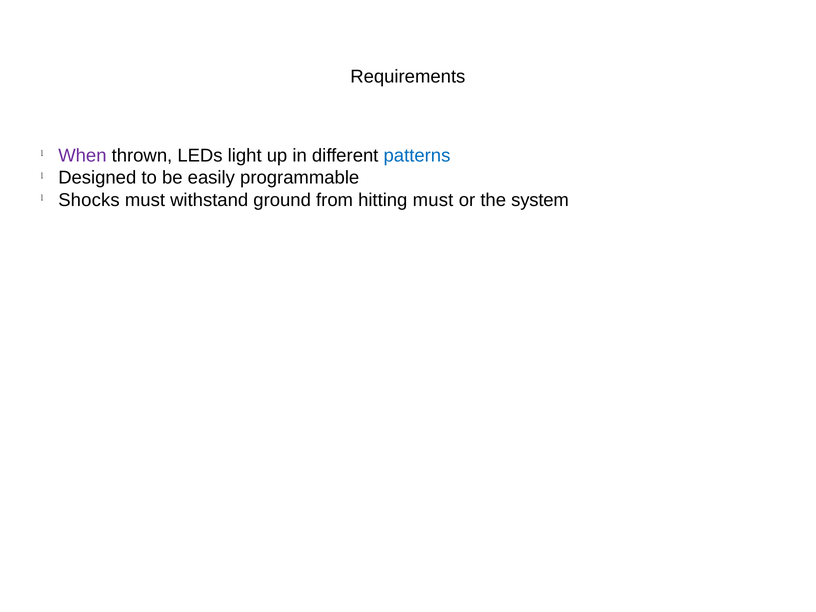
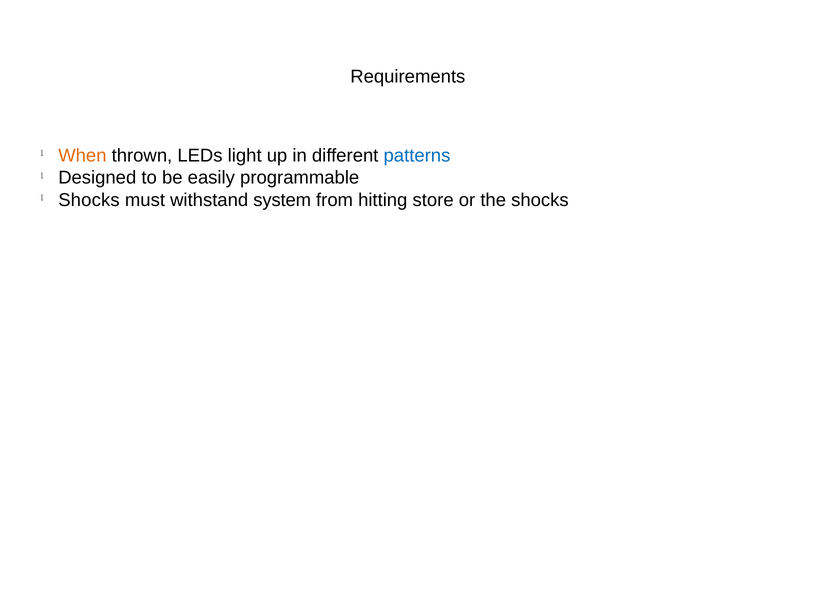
When colour: purple -> orange (82, 156)
ground: ground -> system (282, 200)
hitting must: must -> store (433, 200)
the system: system -> shocks (540, 200)
